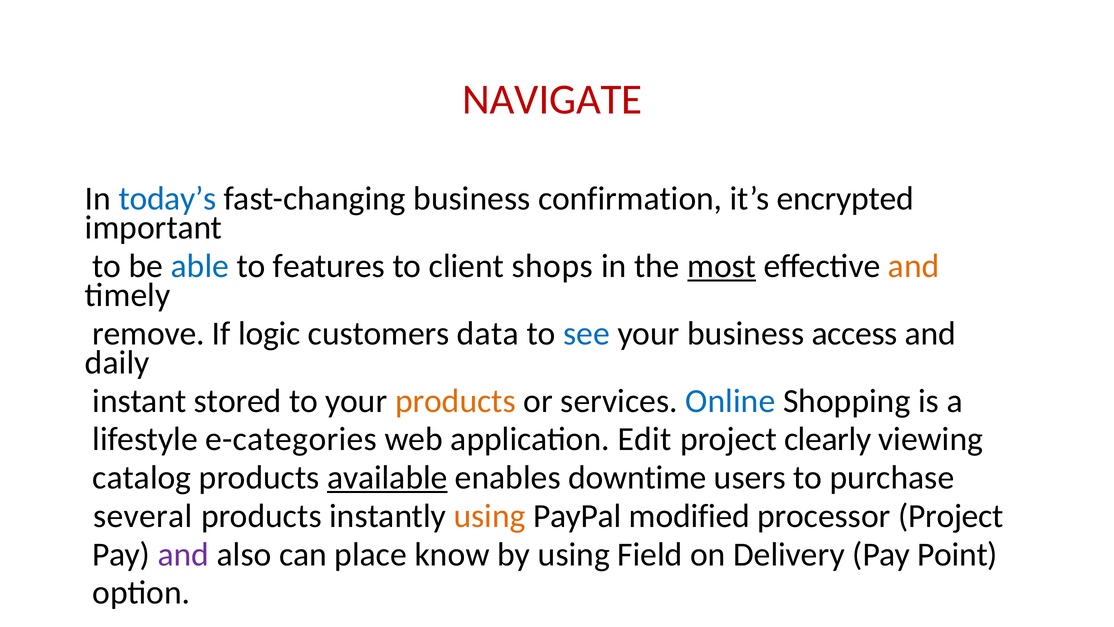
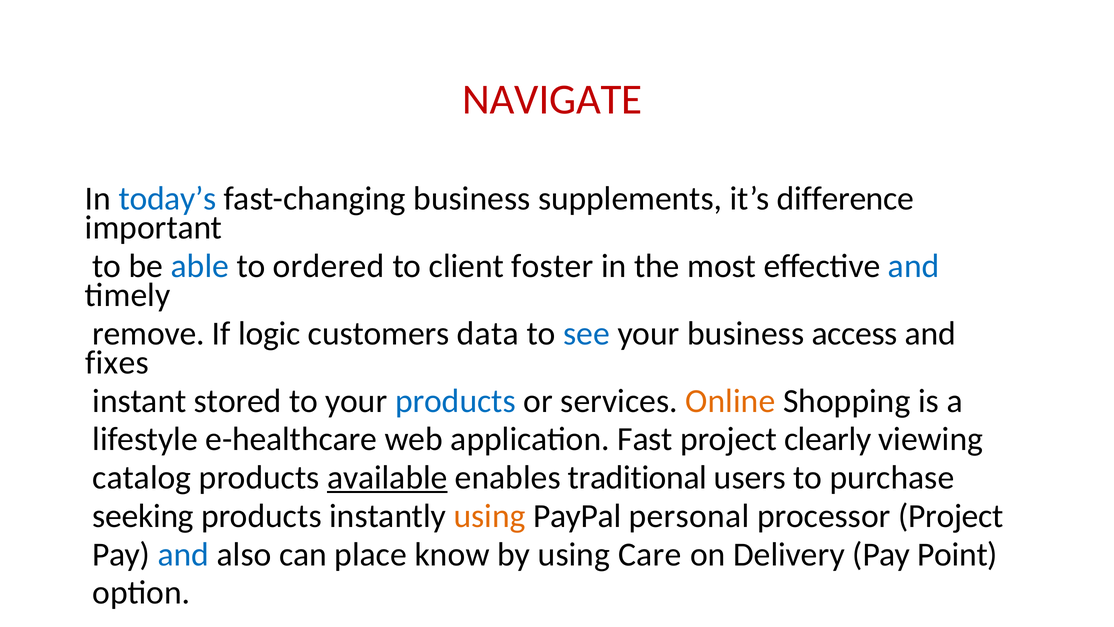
confirmation: confirmation -> supplements (630, 198)
encrypted: encrypted -> difference (845, 198)
features: features -> ordered (329, 266)
shops: shops -> foster (552, 266)
most underline: present -> none (722, 266)
and colour: orange -> blue (914, 266)
daily: daily -> fixes (117, 362)
products colour: orange -> blue (455, 401)
Online colour: blue -> orange (730, 401)
e-categories: e-categories -> e-healthcare (291, 439)
Edit: Edit -> Fast (645, 439)
downtime: downtime -> traditional (638, 477)
several: several -> seeking (143, 516)
modified: modified -> personal (689, 516)
and colour: purple -> blue (183, 554)
Field: Field -> Care (650, 554)
